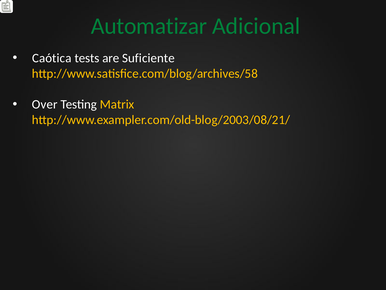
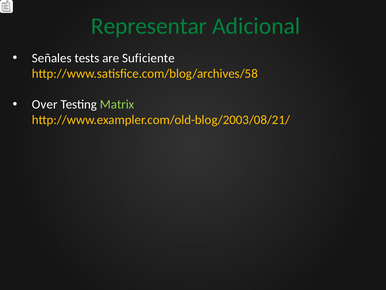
Automatizar: Automatizar -> Representar (149, 26)
Caótica: Caótica -> Señales (52, 58)
Matrix colour: yellow -> light green (117, 104)
